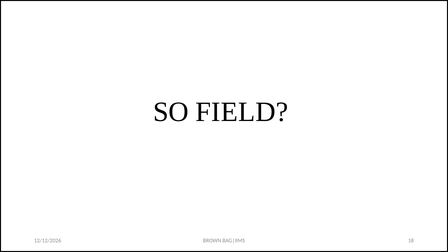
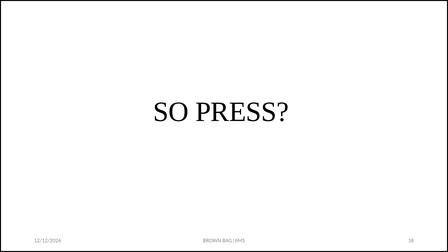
FIELD: FIELD -> PRESS (242, 112)
